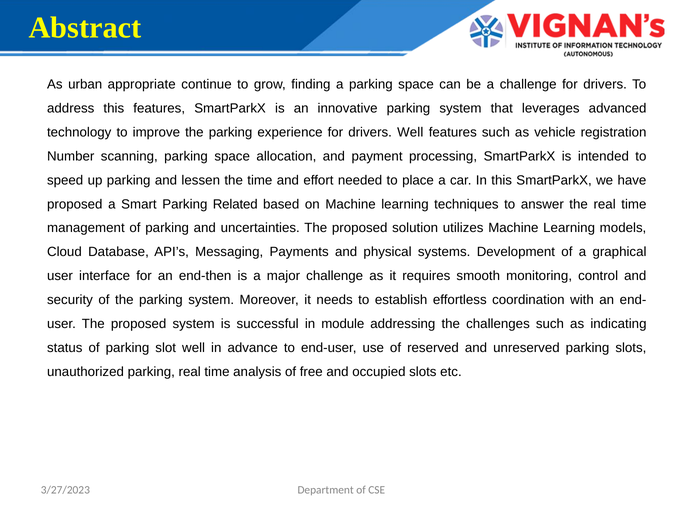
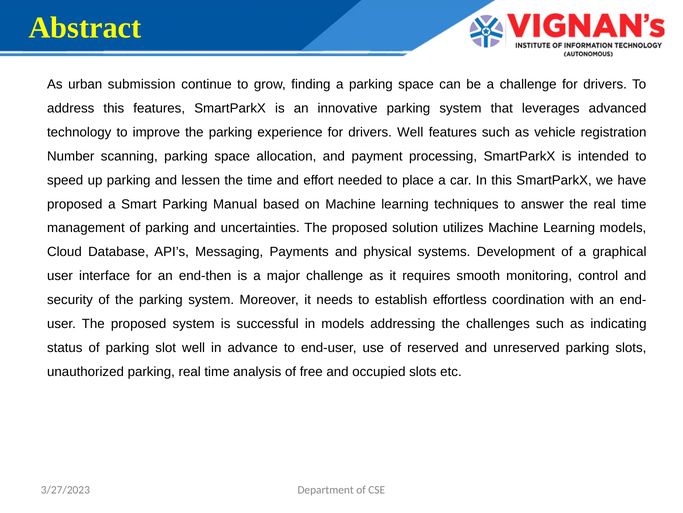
appropriate: appropriate -> submission (142, 84)
Related: Related -> Manual (235, 204)
in module: module -> models (343, 323)
